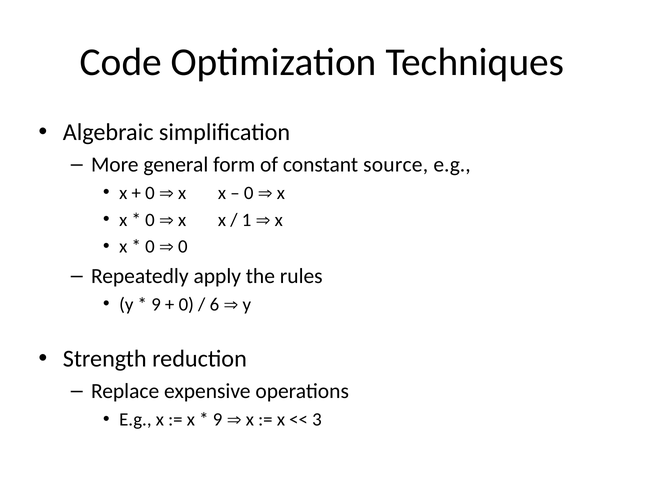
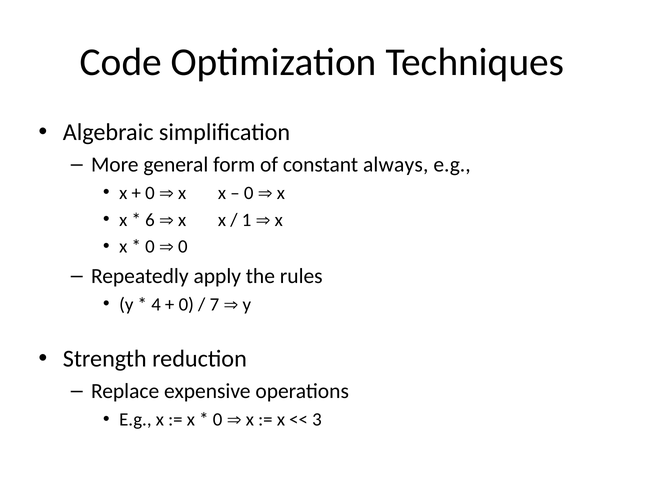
source: source -> always (396, 165)
0: 0 -> 6 (150, 220)
9: 9 -> 4 (156, 304)
6: 6 -> 7 (214, 304)
9: 9 -> 0 (218, 419)
